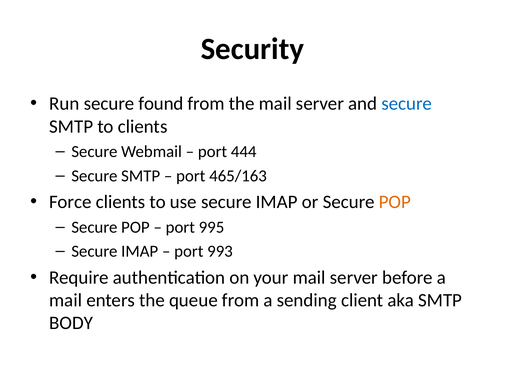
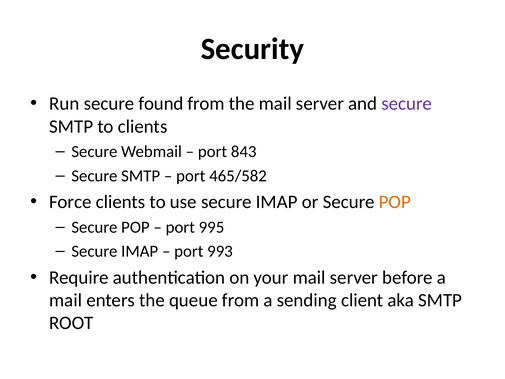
secure colour: blue -> purple (407, 104)
444: 444 -> 843 (244, 152)
465/163: 465/163 -> 465/582 (238, 176)
BODY: BODY -> ROOT (71, 323)
